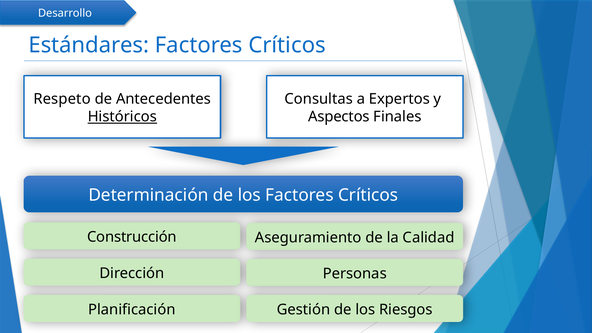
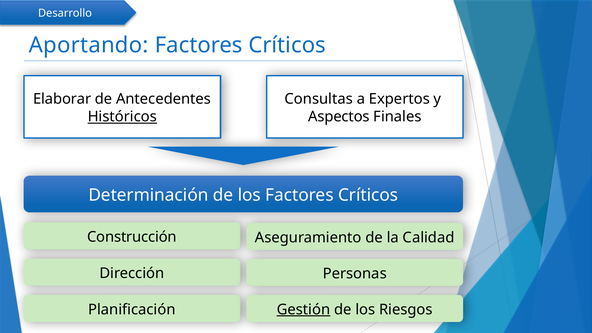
Estándares: Estándares -> Aportando (89, 45)
Respeto: Respeto -> Elaborar (62, 99)
Gestión underline: none -> present (304, 309)
